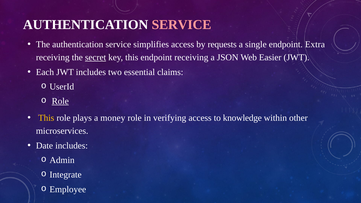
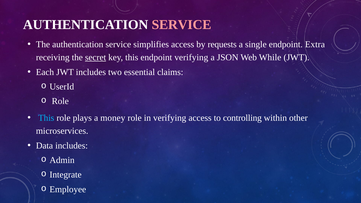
endpoint receiving: receiving -> verifying (191, 57)
Easier: Easier -> While (270, 57)
Role underline: present -> none (60, 101)
This colour: yellow -> light blue (46, 118)
knowledge: knowledge -> controlling (242, 118)
Date: Date -> Data (44, 146)
